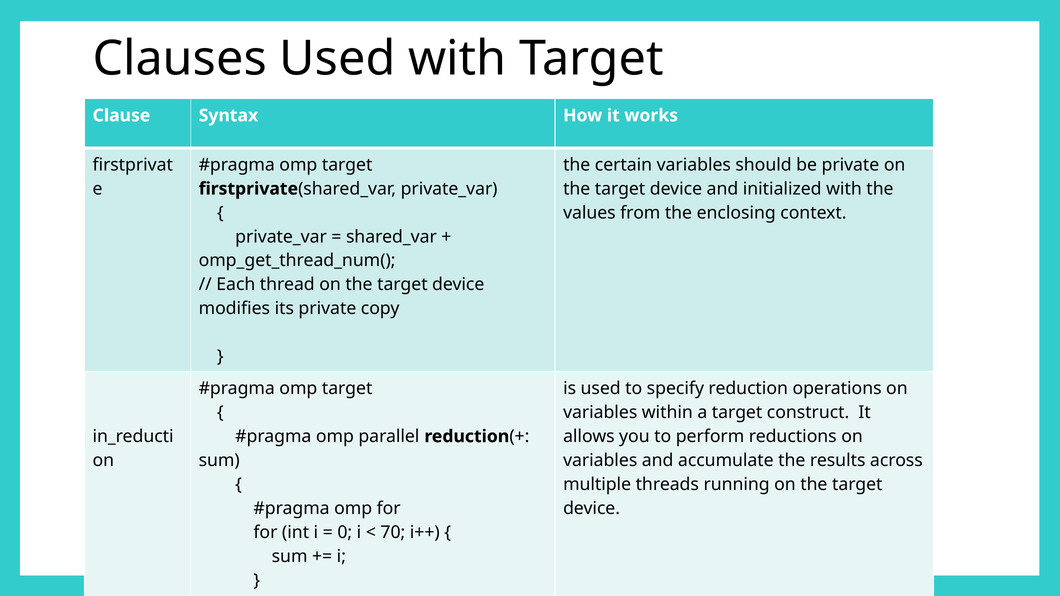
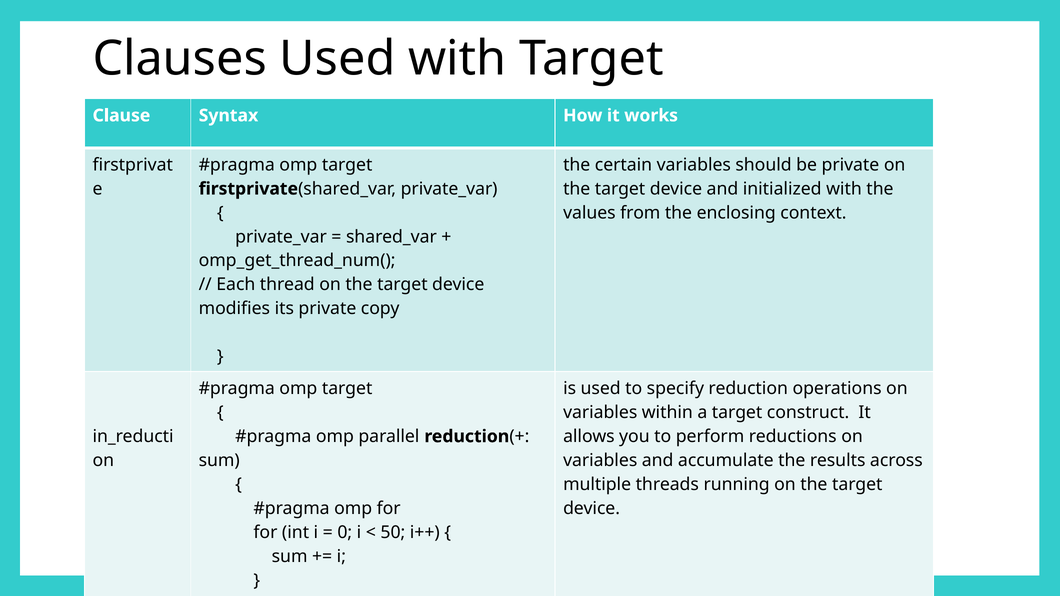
70: 70 -> 50 (393, 532)
